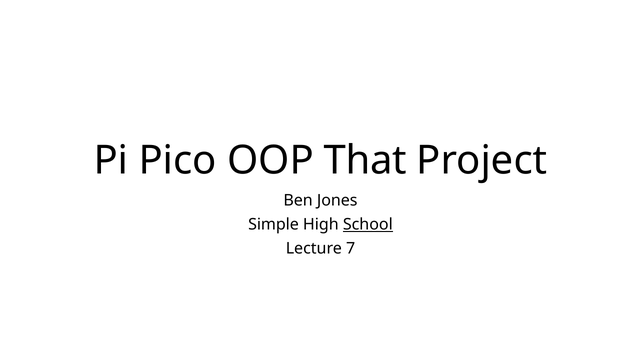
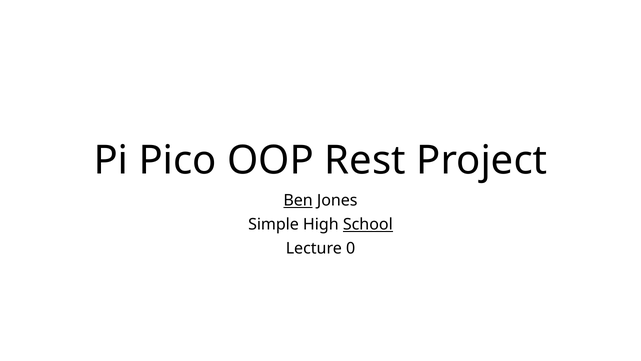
That: That -> Rest (365, 160)
Ben underline: none -> present (298, 200)
7: 7 -> 0 (351, 248)
